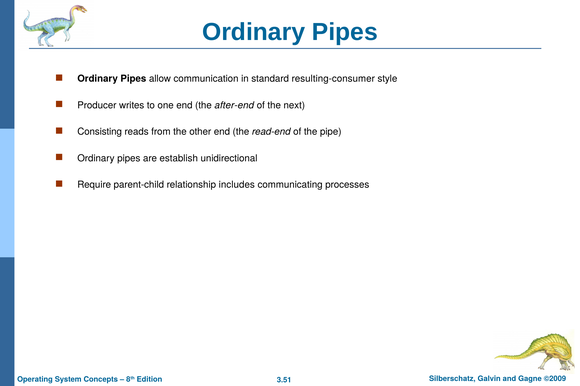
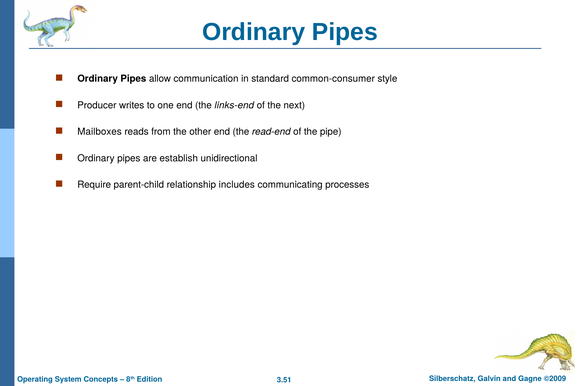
resulting-consumer: resulting-consumer -> common-consumer (333, 79)
after-end: after-end -> links-end (234, 105)
Consisting: Consisting -> Mailboxes (100, 132)
